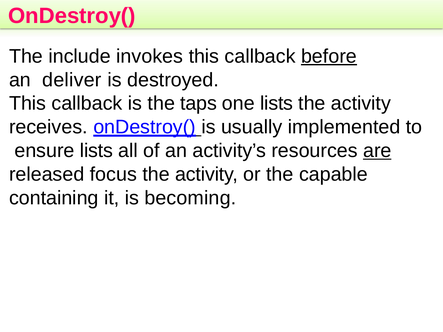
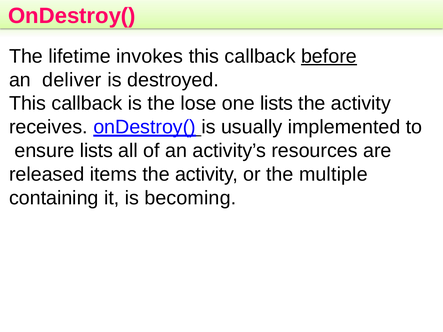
include: include -> lifetime (80, 56)
taps: taps -> lose (199, 104)
are underline: present -> none (377, 151)
focus: focus -> items (113, 174)
capable: capable -> multiple (333, 174)
